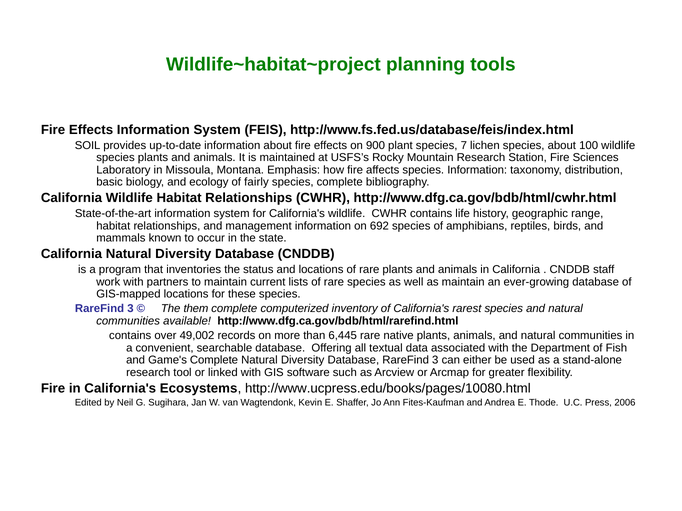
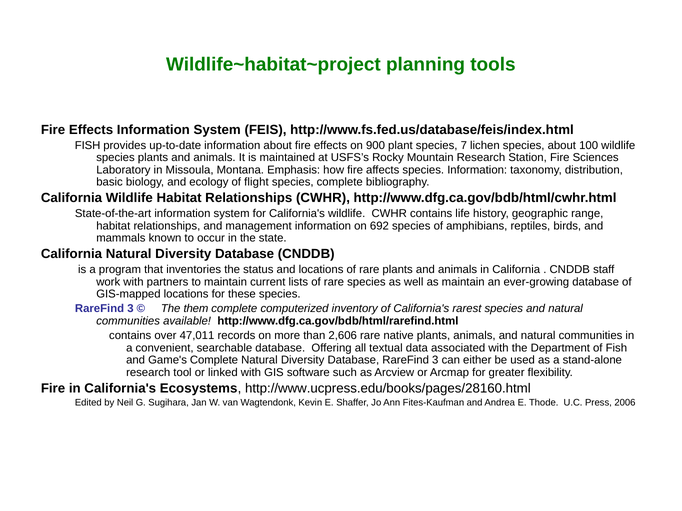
SOIL: SOIL -> FISH (88, 145)
fairly: fairly -> flight (256, 182)
49,002: 49,002 -> 47,011 (197, 336)
6,445: 6,445 -> 2,606 (343, 336)
http://www.ucpress.edu/books/pages/10080.html: http://www.ucpress.edu/books/pages/10080.html -> http://www.ucpress.edu/books/pages/28160.html (388, 389)
